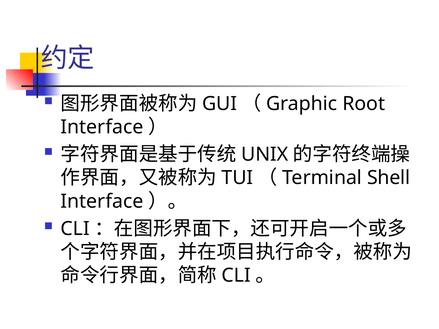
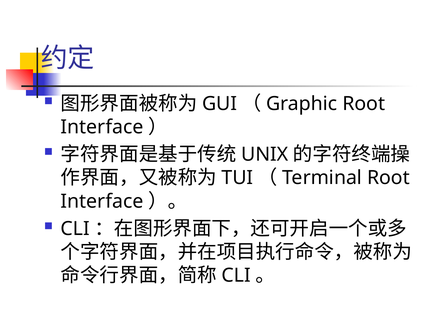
Shell: Shell -> Root (388, 178)
